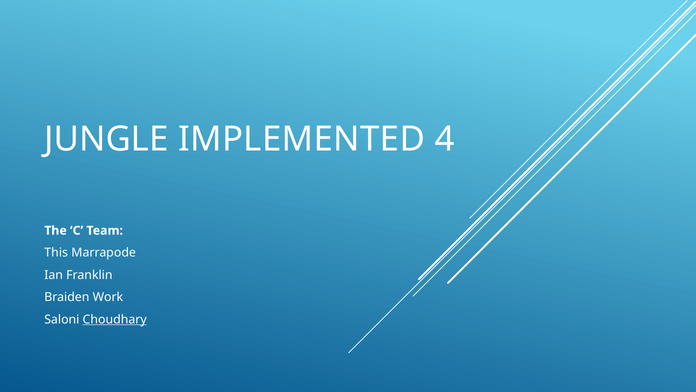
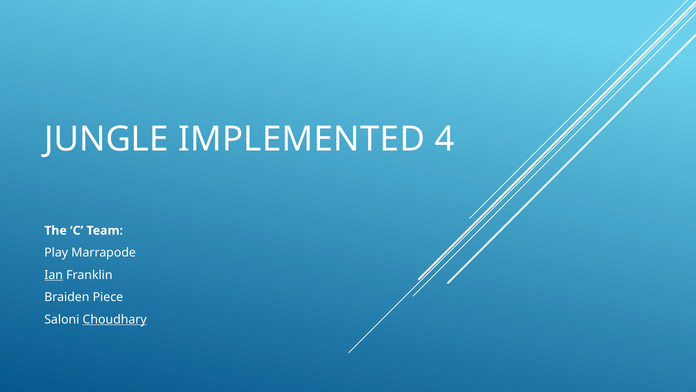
This: This -> Play (56, 252)
Ian underline: none -> present (54, 275)
Work: Work -> Piece (108, 297)
